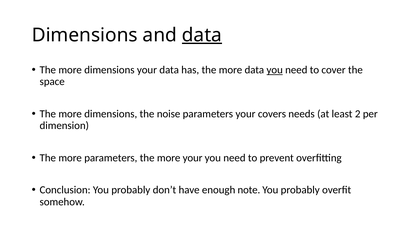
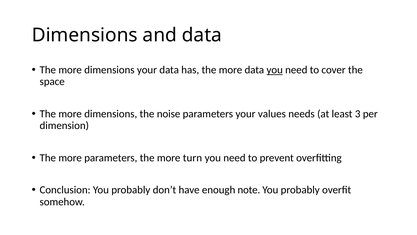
data underline: present -> none (202, 35)
covers: covers -> values (272, 114)
2: 2 -> 3 (358, 114)
more your: your -> turn (192, 158)
